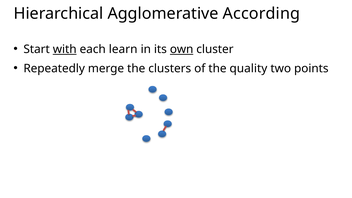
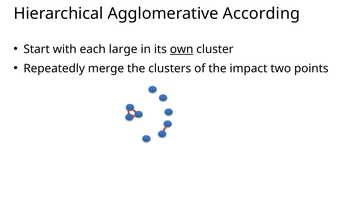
with underline: present -> none (65, 49)
learn: learn -> large (123, 49)
quality: quality -> impact (248, 68)
